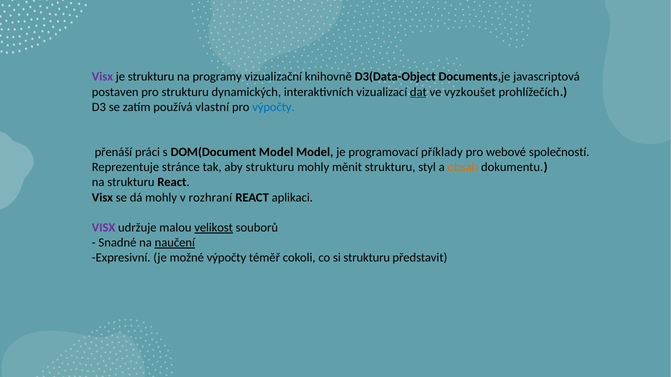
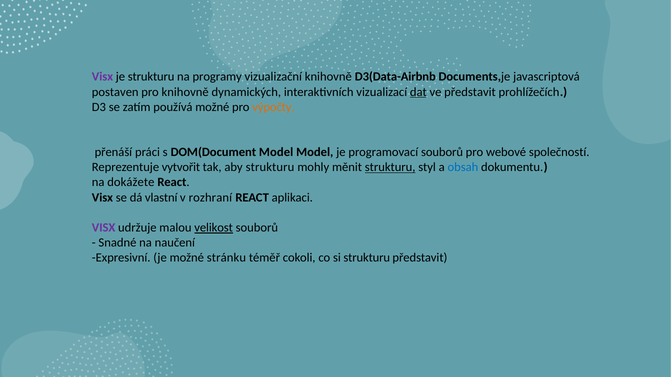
D3(Data-Object: D3(Data-Object -> D3(Data-Airbnb (395, 77)
pro strukturu: strukturu -> knihovně (185, 92)
ve vyzkoušet: vyzkoušet -> představit (470, 92)
používá vlastní: vlastní -> možné (212, 107)
výpočty colour: blue -> orange (273, 107)
programovací příklady: příklady -> souborů (442, 152)
stránce: stránce -> vytvořit (181, 167)
strukturu underline: none -> present (390, 167)
obsah colour: orange -> blue (463, 167)
na strukturu: strukturu -> dokážete (131, 183)
dá mohly: mohly -> vlastní (161, 198)
naučení underline: present -> none (175, 243)
možné výpočty: výpočty -> stránku (226, 258)
